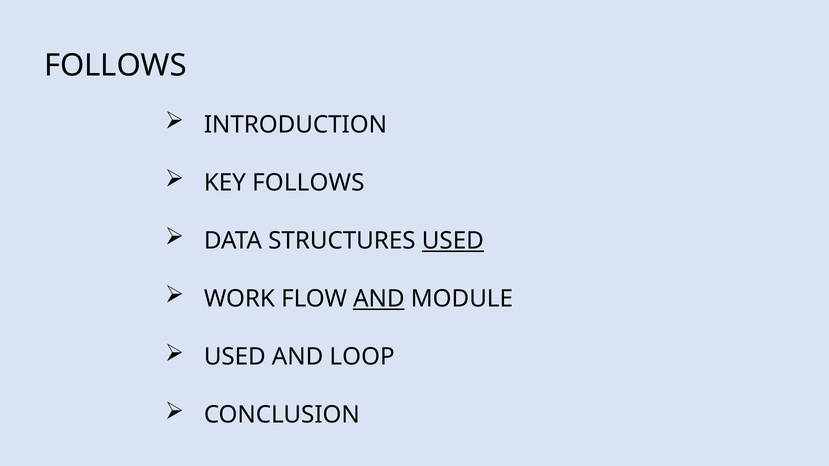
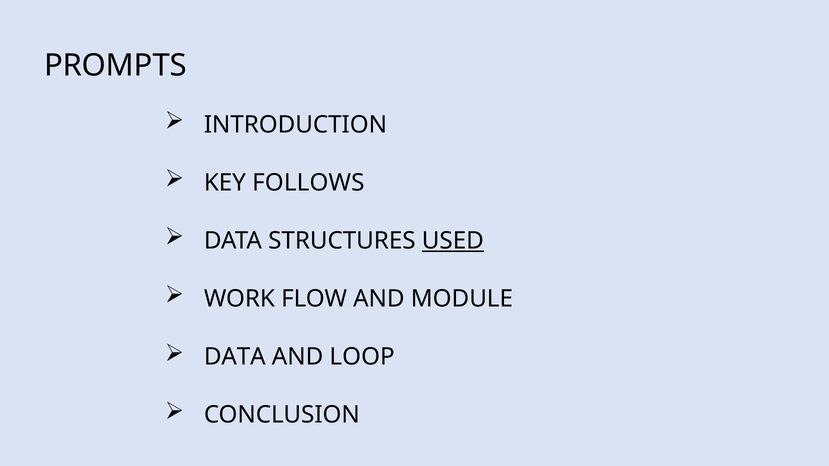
FOLLOWS: FOLLOWS -> PROMPTS (115, 66)
AND underline: present -> none (379, 299)
USED: USED -> DATA (235, 357)
